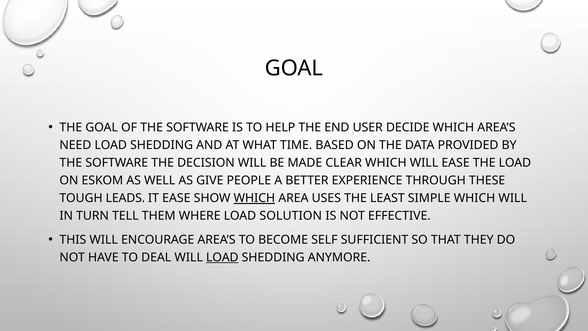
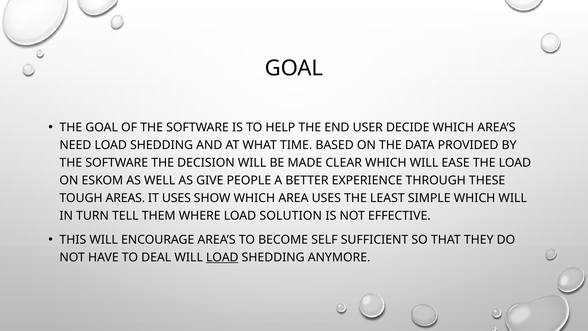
LEADS: LEADS -> AREAS (125, 198)
IT EASE: EASE -> USES (176, 198)
WHICH underline: present -> none (254, 198)
